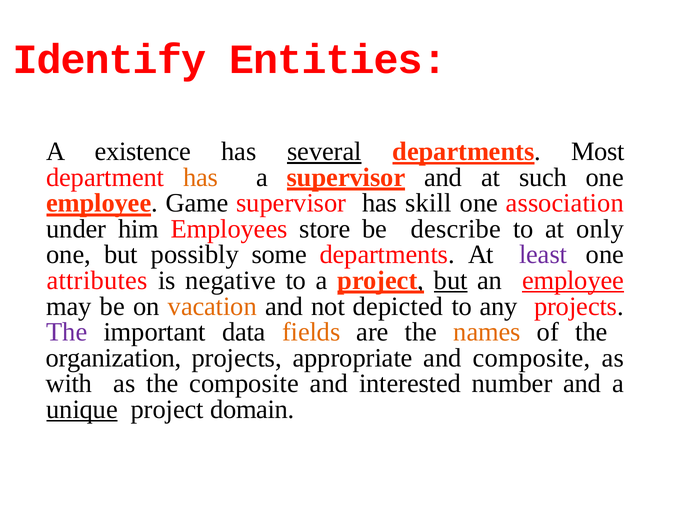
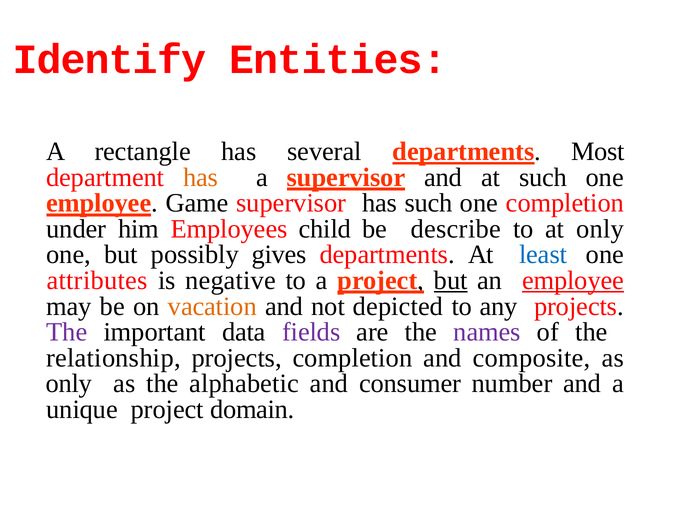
existence: existence -> rectangle (143, 152)
several underline: present -> none (324, 152)
has skill: skill -> such (429, 203)
one association: association -> completion (565, 203)
store: store -> child (325, 229)
some: some -> gives (279, 255)
least colour: purple -> blue (543, 255)
fields colour: orange -> purple (311, 332)
names colour: orange -> purple (487, 332)
organization: organization -> relationship (113, 358)
projects appropriate: appropriate -> completion (352, 358)
with: with -> only (69, 383)
the composite: composite -> alphabetic (244, 383)
interested: interested -> consumer (410, 383)
unique underline: present -> none (82, 409)
